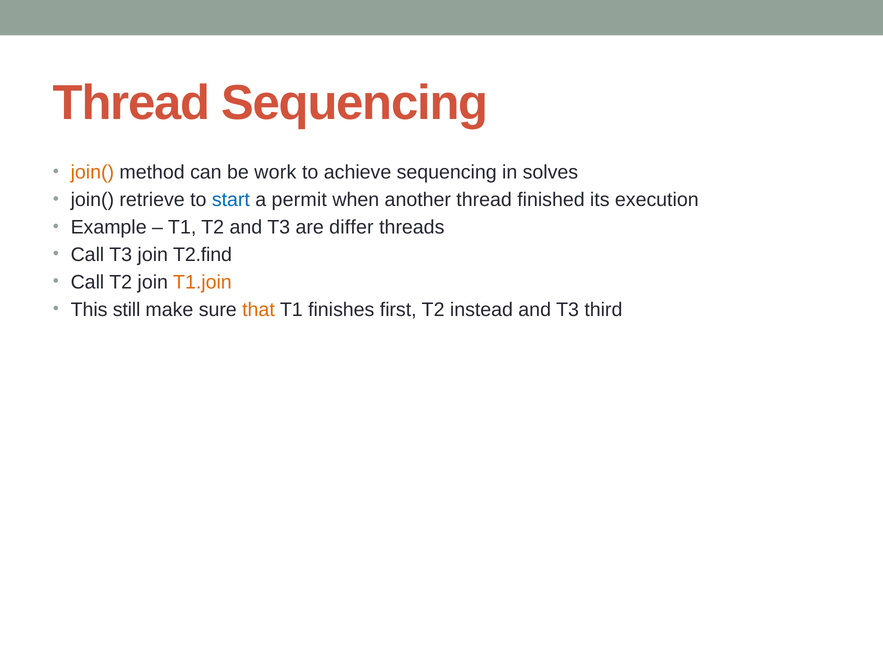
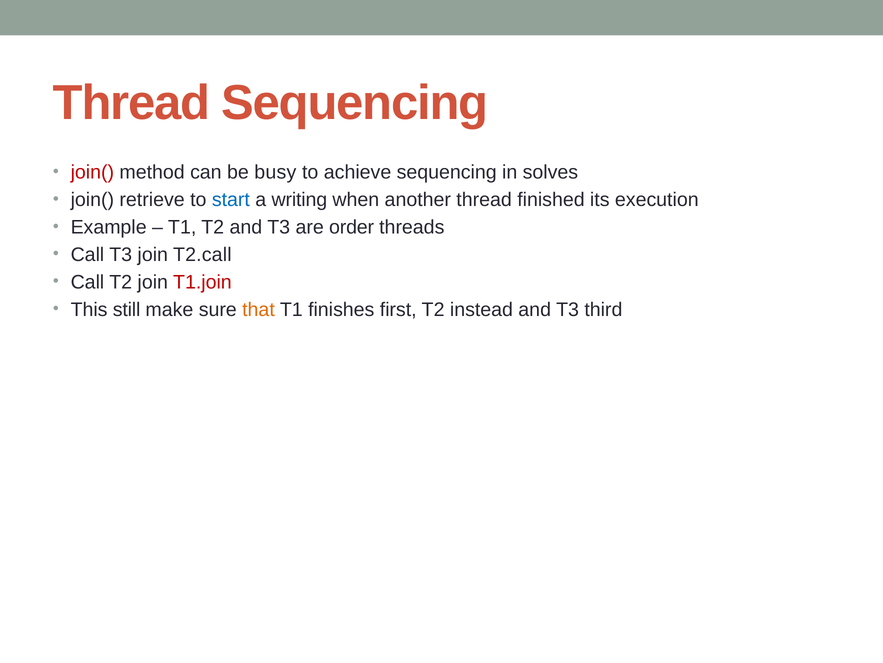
join( colour: orange -> red (92, 172)
work: work -> busy (275, 172)
permit: permit -> writing (299, 199)
differ: differ -> order (352, 227)
T2.find: T2.find -> T2.call (202, 254)
T1.join colour: orange -> red (202, 282)
